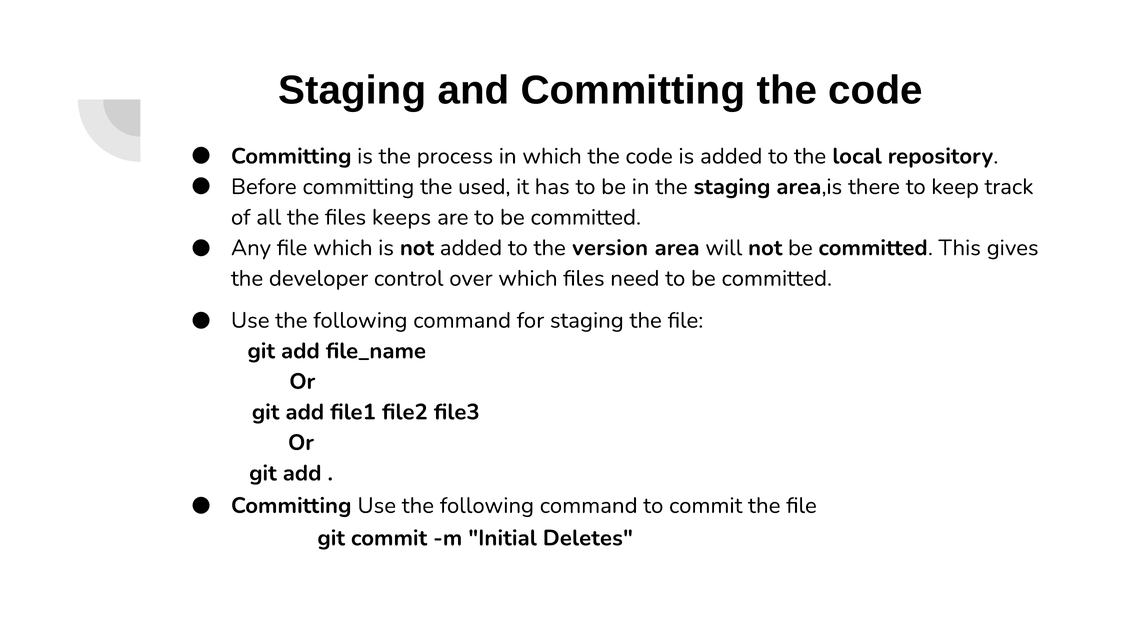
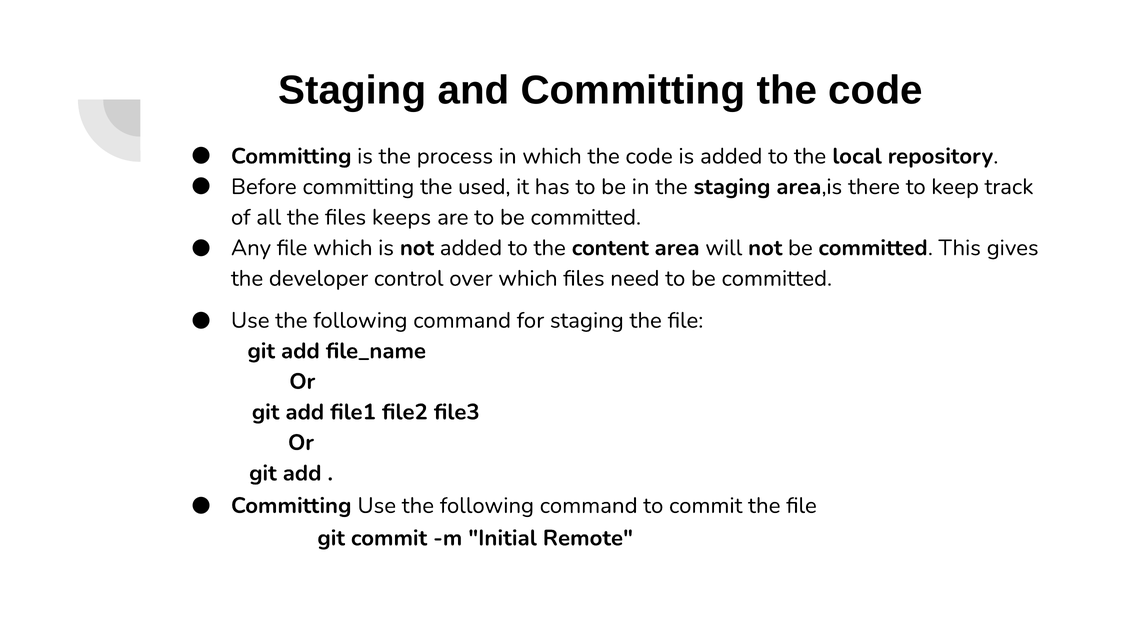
version: version -> content (610, 248)
Deletes: Deletes -> Remote (588, 538)
